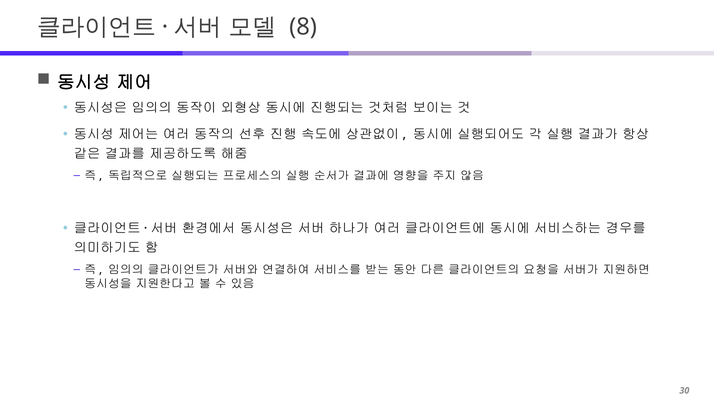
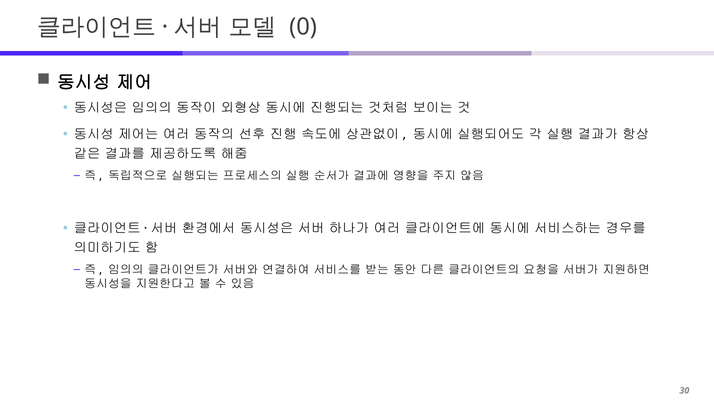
8: 8 -> 0 (303, 27)
